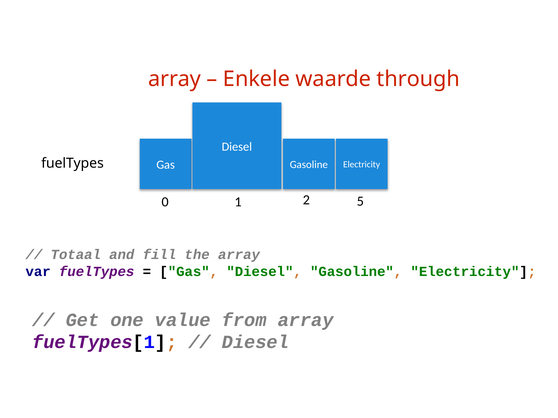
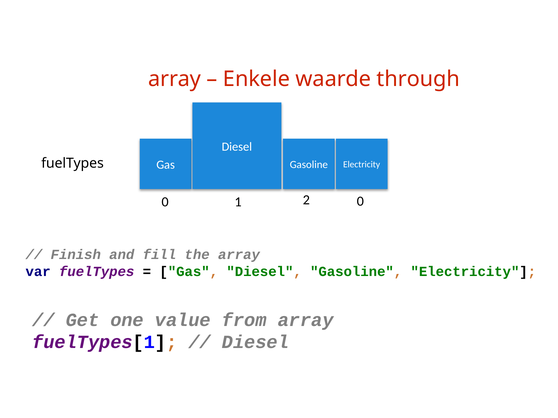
2 5: 5 -> 0 (360, 201)
Totaal: Totaal -> Finish (76, 255)
